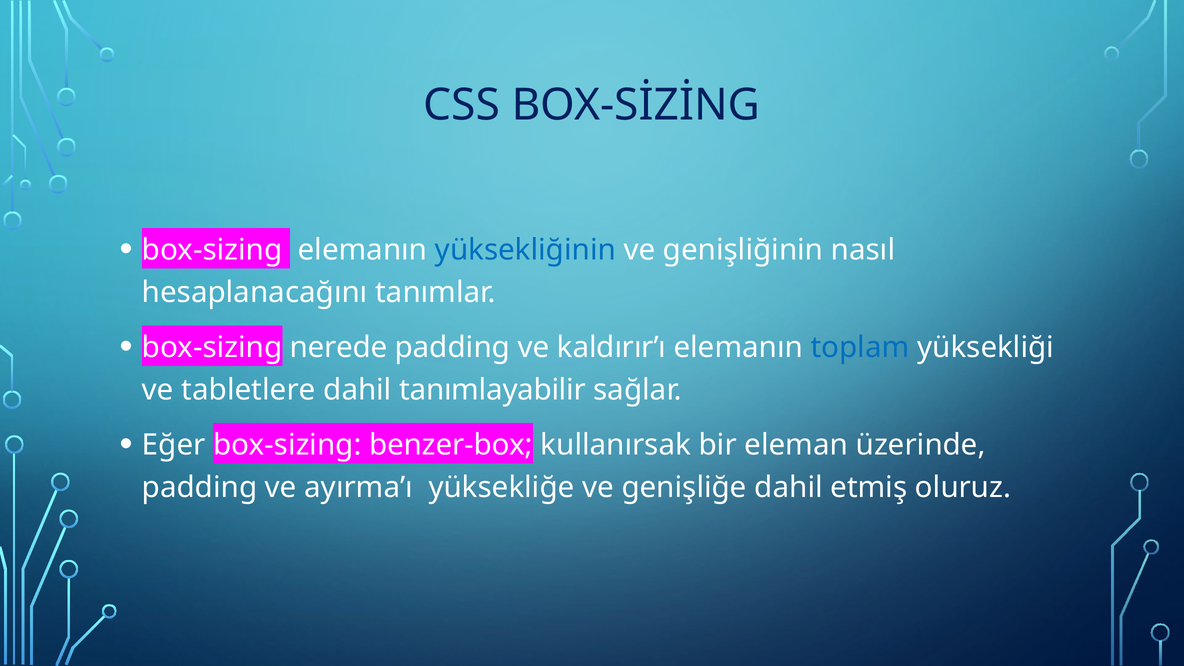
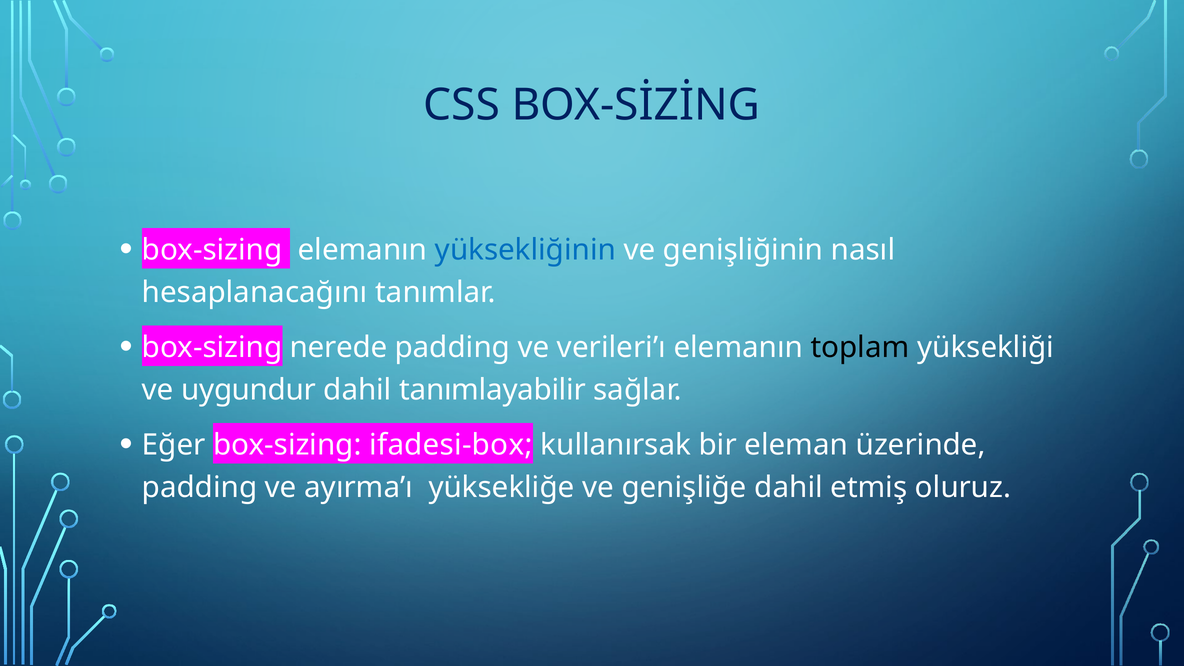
kaldırır’ı: kaldırır’ı -> verileri’ı (611, 347)
toplam colour: blue -> black (860, 347)
tabletlere: tabletlere -> uygundur (249, 390)
benzer-box: benzer-box -> ifadesi-box (451, 445)
